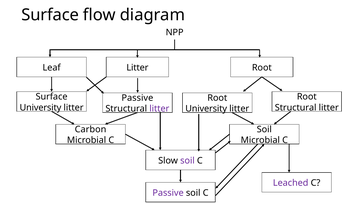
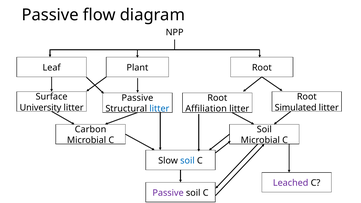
Surface: Surface -> Passive (50, 15)
Leaf Litter: Litter -> Plant (137, 68)
Structural: Structural -> Simulated (296, 108)
litter colour: purple -> blue (159, 109)
University: University -> Affiliation (206, 109)
soil colour: purple -> blue (187, 161)
